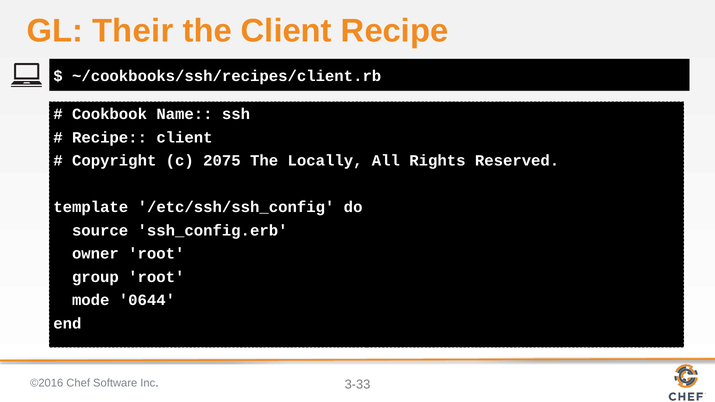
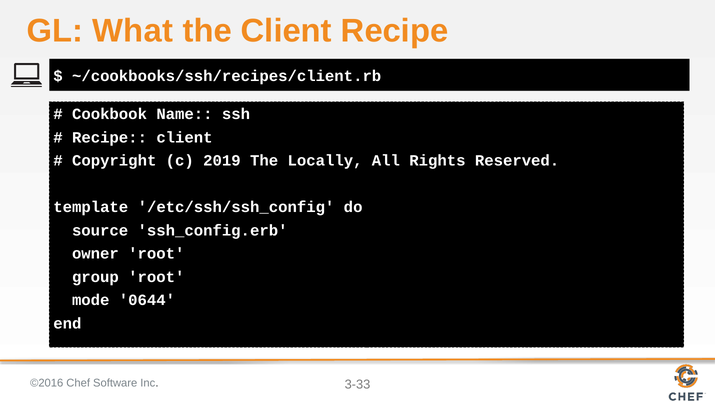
Their: Their -> What (133, 31)
2075: 2075 -> 2019 (222, 161)
